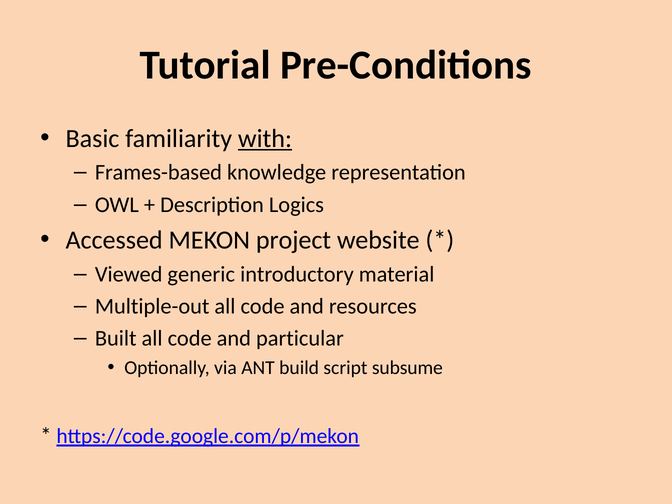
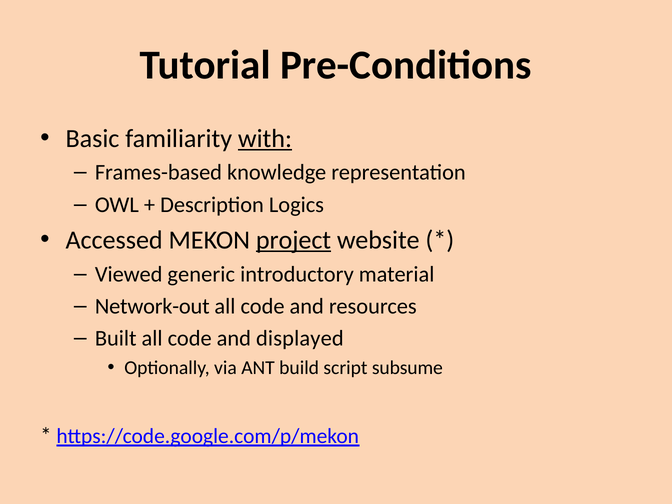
project underline: none -> present (294, 240)
Multiple-out: Multiple-out -> Network-out (152, 306)
particular: particular -> displayed (300, 338)
